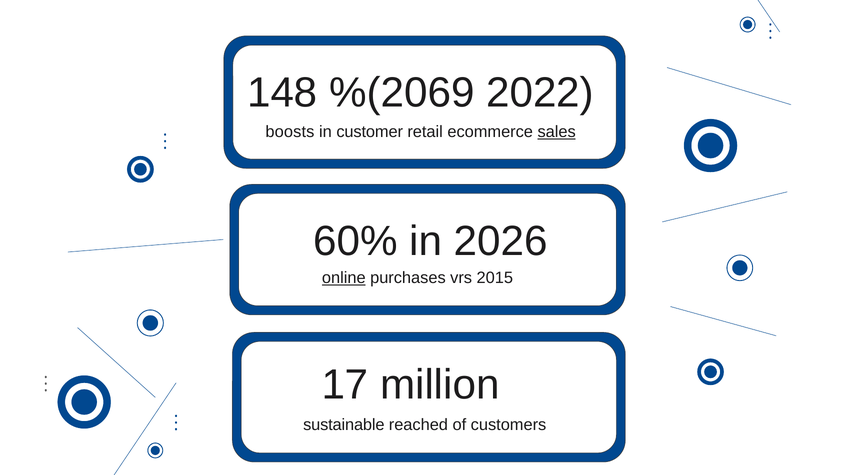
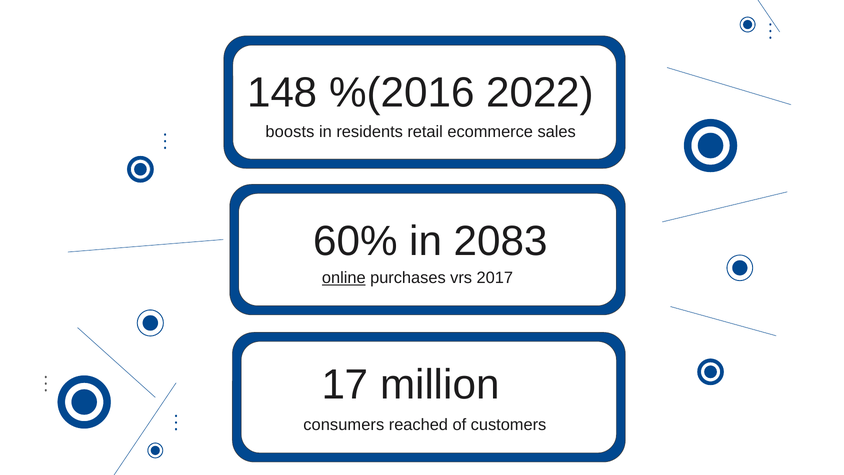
%(2069: %(2069 -> %(2016 (402, 93)
customer: customer -> residents (370, 132)
sales underline: present -> none (557, 132)
2026: 2026 -> 2083 (501, 241)
2015: 2015 -> 2017 (495, 278)
sustainable: sustainable -> consumers (344, 424)
